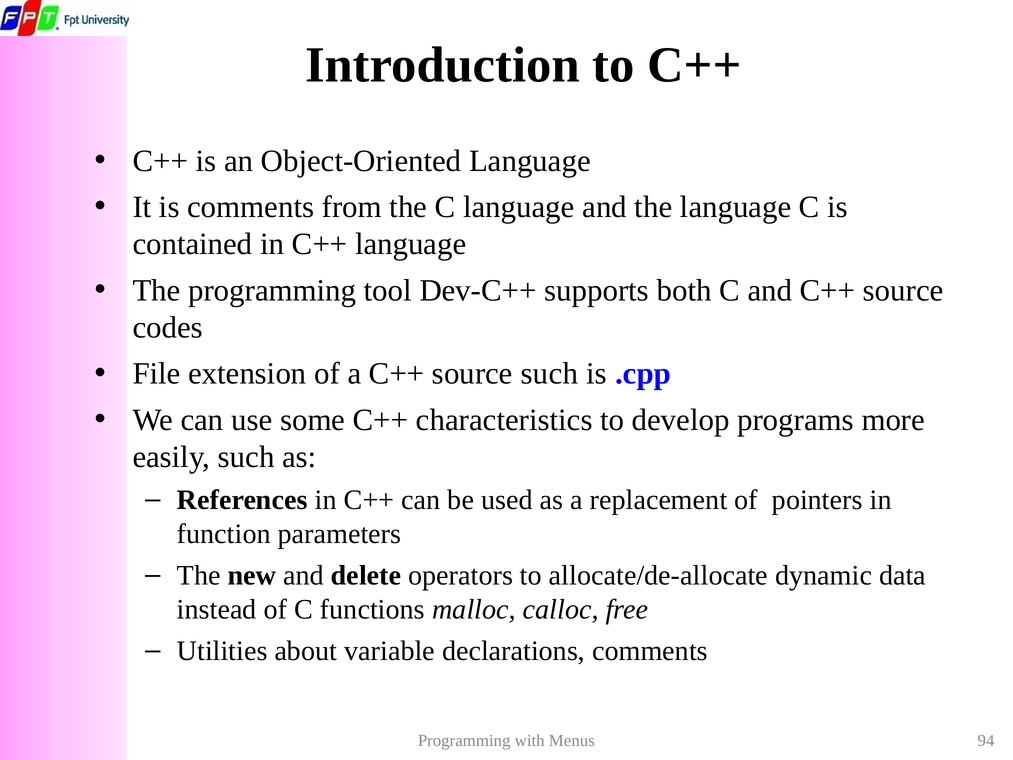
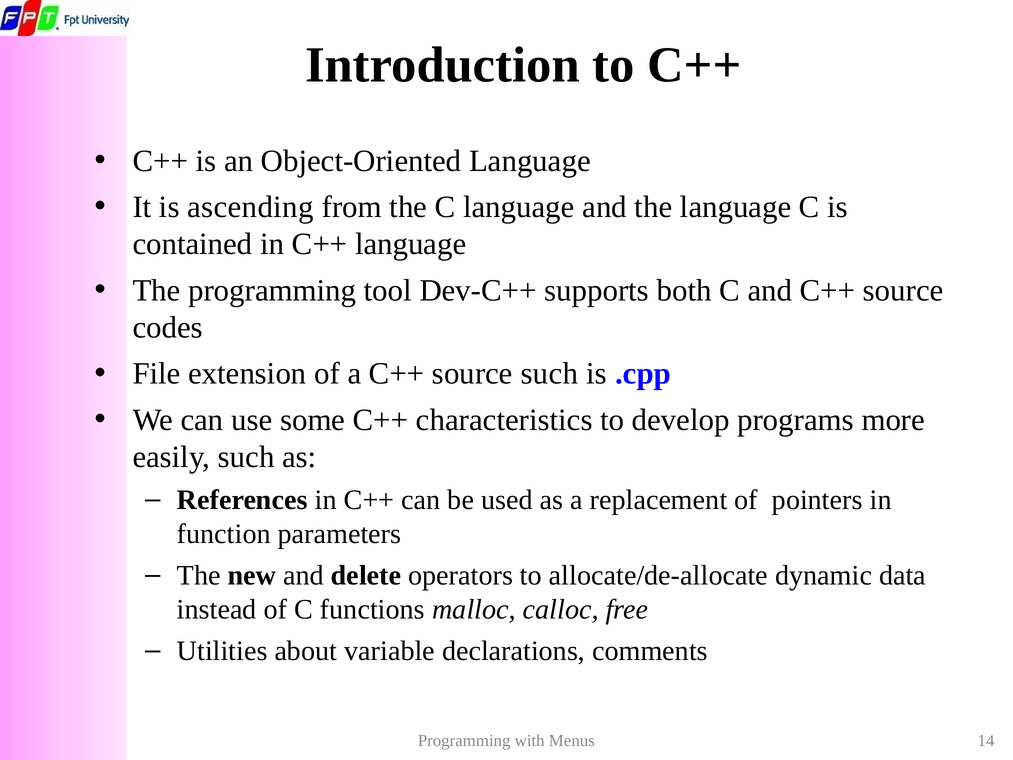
is comments: comments -> ascending (251, 207)
94: 94 -> 14 (986, 741)
